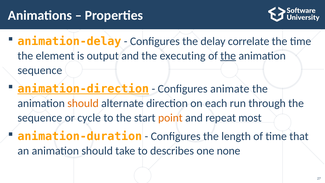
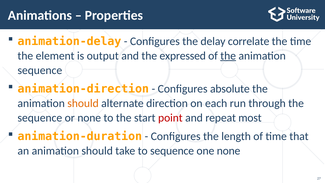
executing: executing -> expressed (183, 56)
animation-direction underline: present -> none (83, 89)
animate: animate -> absolute (230, 89)
or cycle: cycle -> none (89, 118)
point colour: orange -> red (170, 118)
to describes: describes -> sequence (172, 151)
